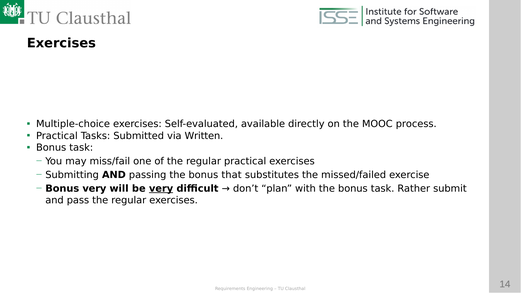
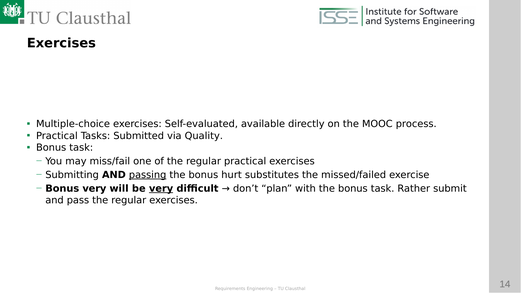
Written: Written -> Quality (204, 136)
passing underline: none -> present (148, 175)
that: that -> hurt (232, 175)
